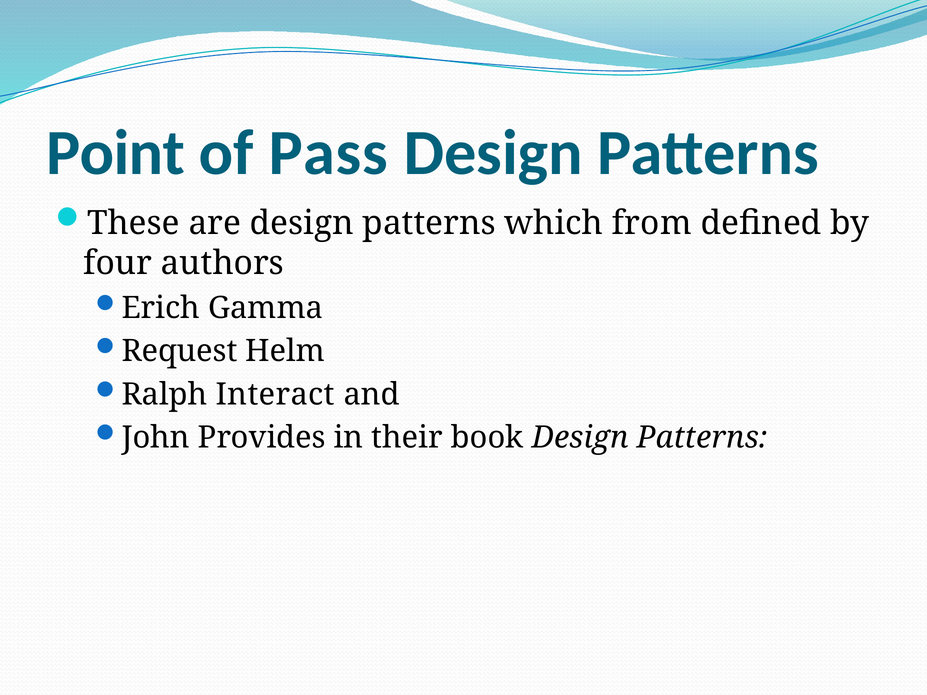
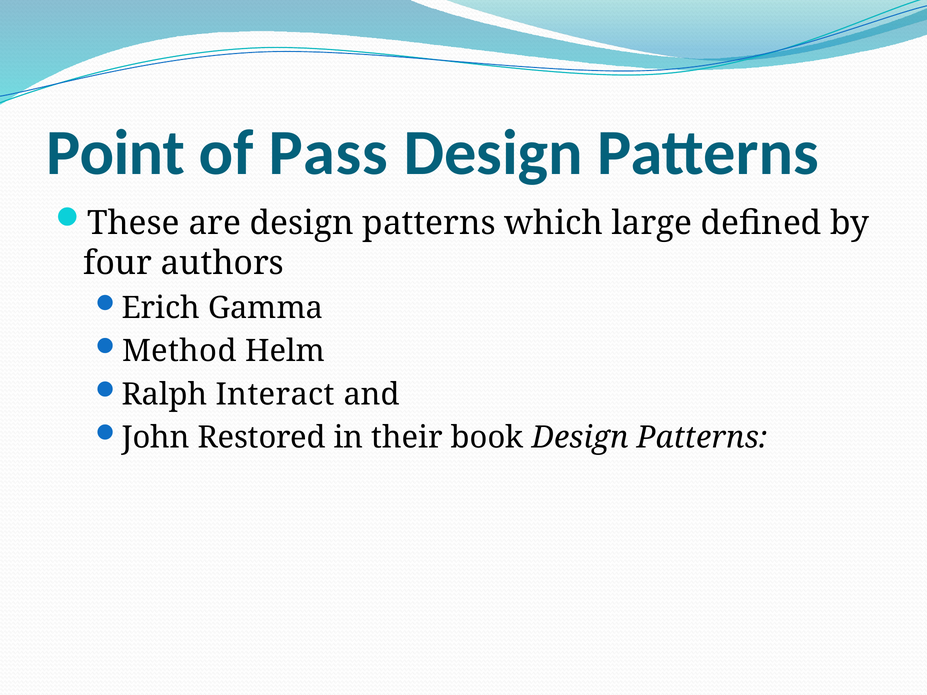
from: from -> large (652, 223)
Request: Request -> Method (179, 351)
Provides: Provides -> Restored (262, 438)
